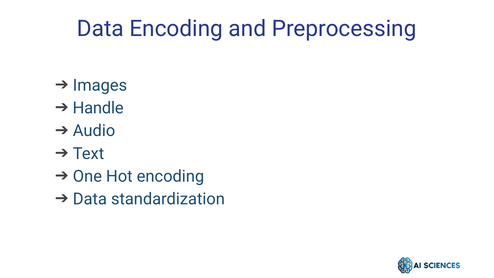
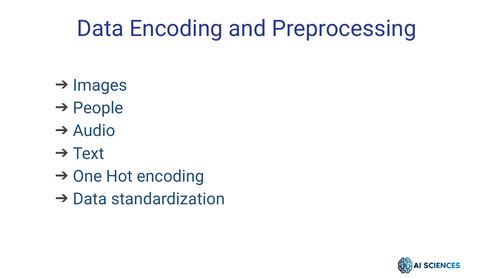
Handle: Handle -> People (98, 108)
